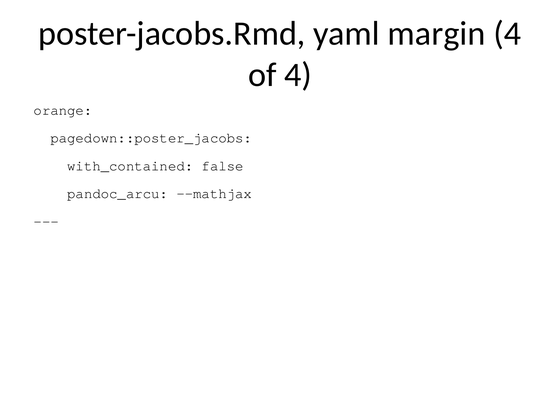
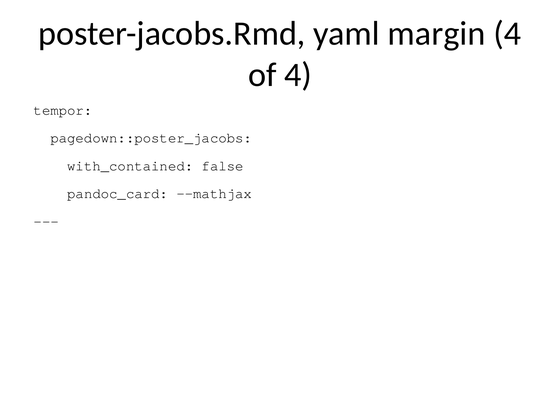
orange: orange -> tempor (63, 110)
pandoc_arcu: pandoc_arcu -> pandoc_card (118, 194)
